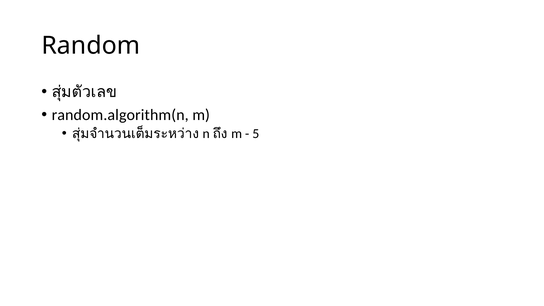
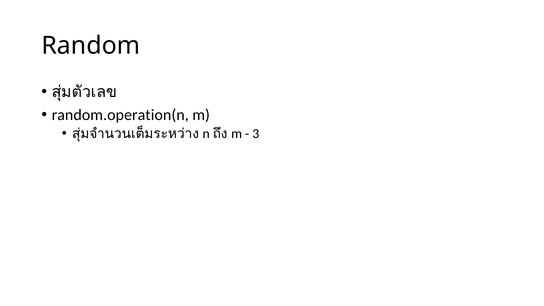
random.algorithm(n: random.algorithm(n -> random.operation(n (120, 115)
5: 5 -> 3 (256, 134)
